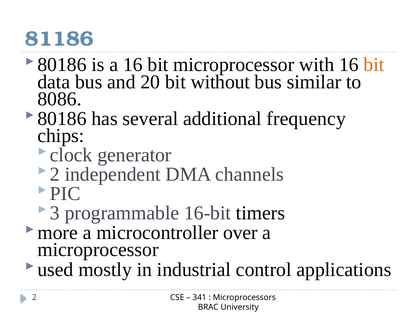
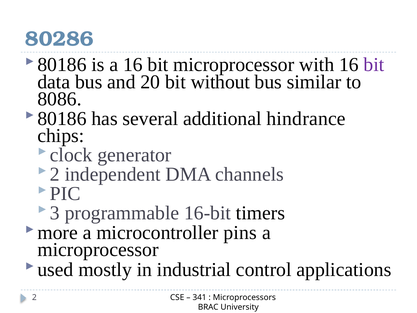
81186: 81186 -> 80286 (59, 39)
bit colour: orange -> purple (374, 65)
frequency: frequency -> hindrance (306, 119)
over: over -> pins (240, 233)
